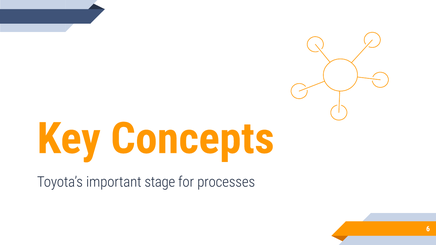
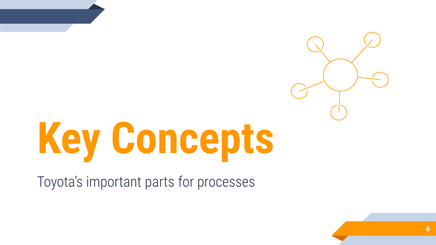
stage: stage -> parts (160, 182)
